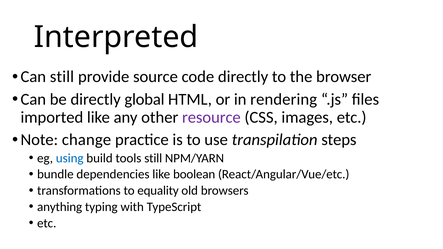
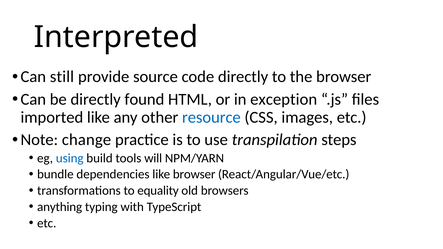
global: global -> found (144, 99)
rendering: rendering -> exception (284, 99)
resource colour: purple -> blue (211, 117)
tools still: still -> will (153, 158)
like boolean: boolean -> browser (194, 174)
